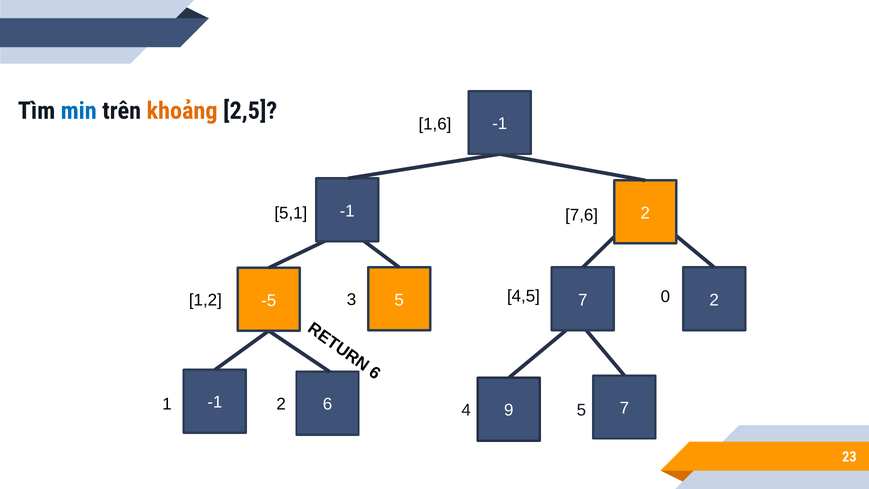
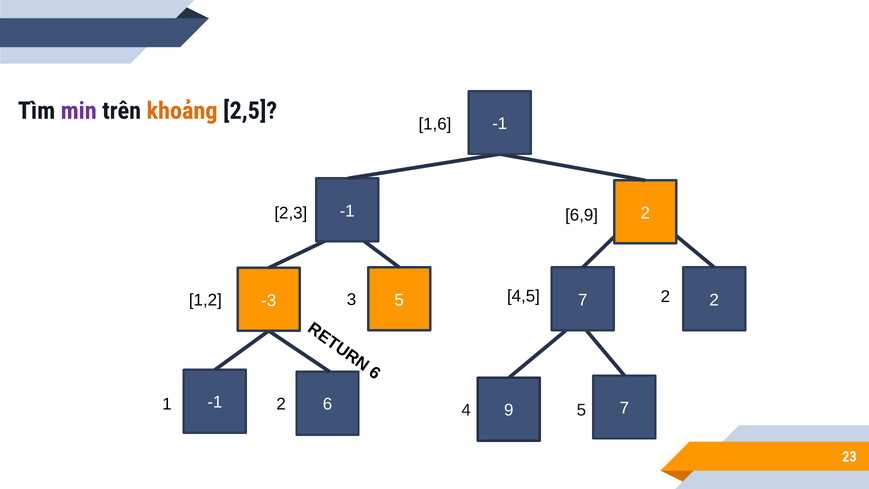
min colour: blue -> purple (79, 111)
5,1: 5,1 -> 2,3 (291, 213)
7,6: 7,6 -> 6,9 (582, 215)
4,5 0: 0 -> 2 (665, 297)
-5: -5 -> -3 (269, 300)
